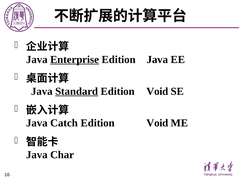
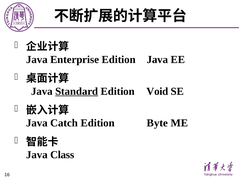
Enterprise underline: present -> none (75, 59)
Void: Void -> Byte (157, 123)
Char: Char -> Class (62, 155)
